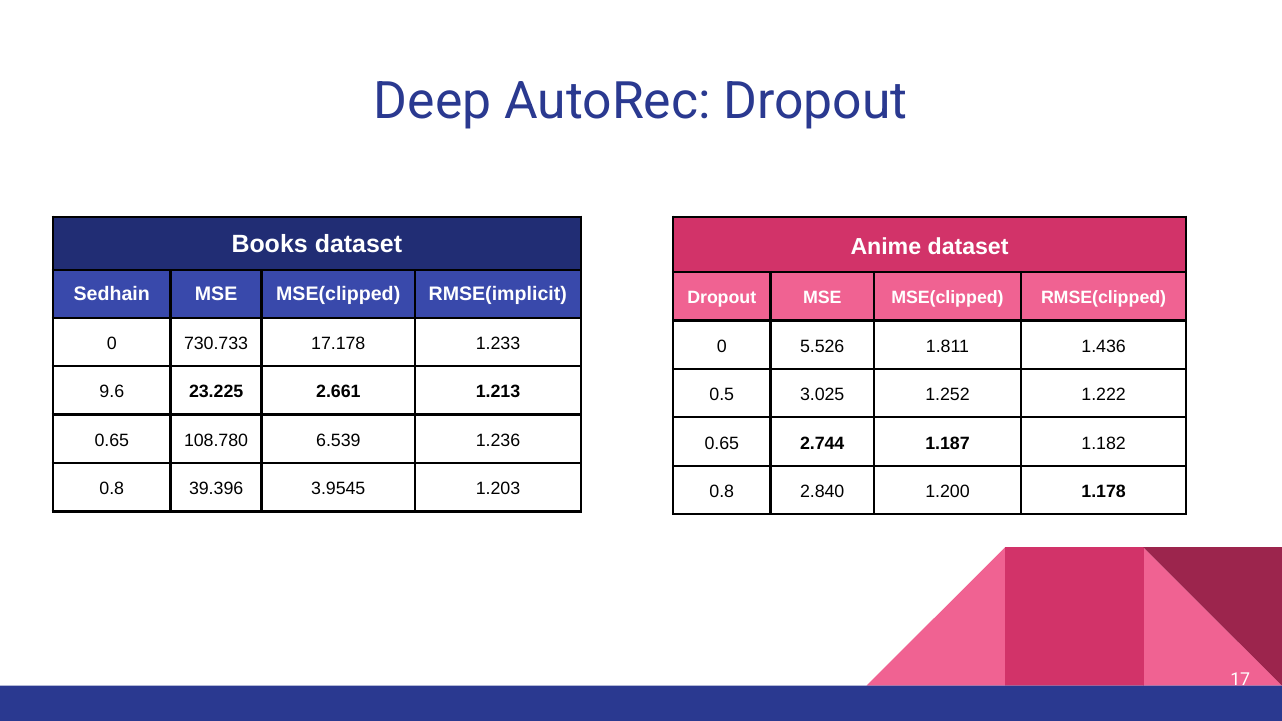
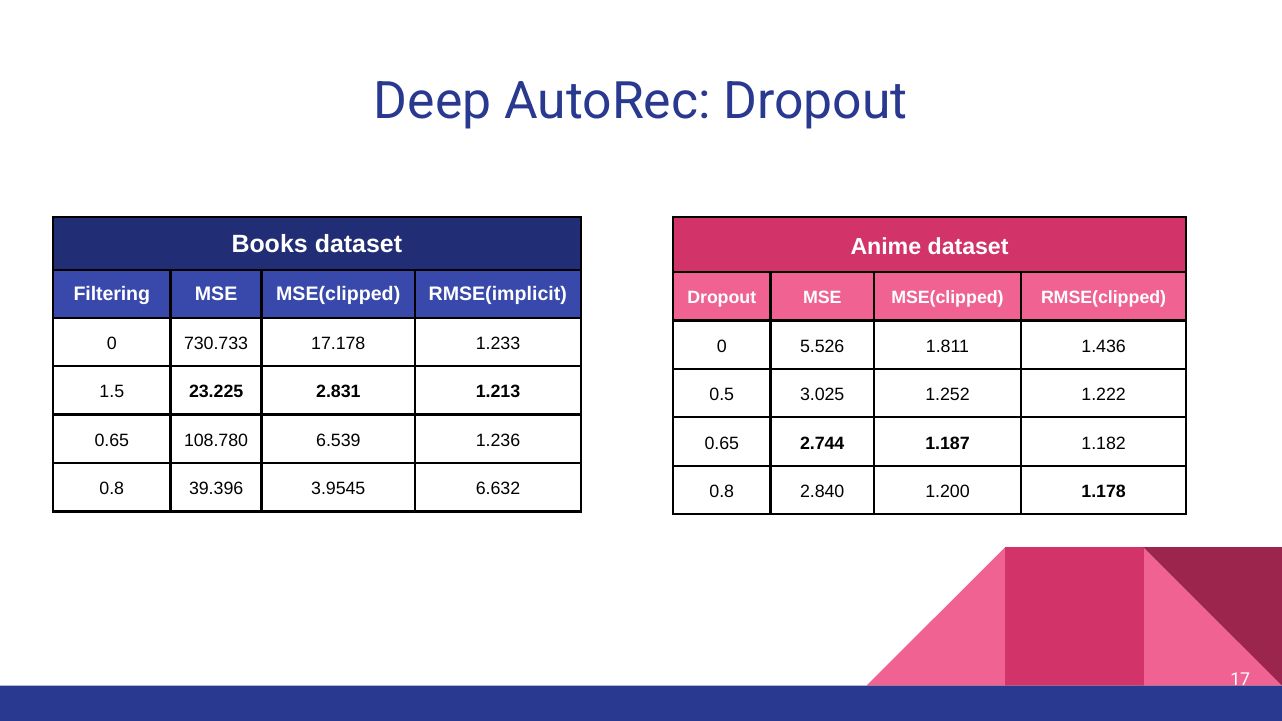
Sedhain: Sedhain -> Filtering (112, 294)
9.6: 9.6 -> 1.5 (112, 392)
2.661: 2.661 -> 2.831 (338, 392)
1.203: 1.203 -> 6.632 (498, 489)
